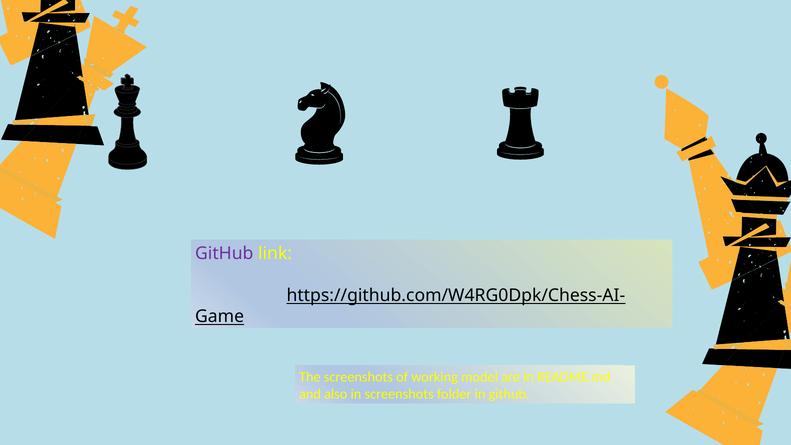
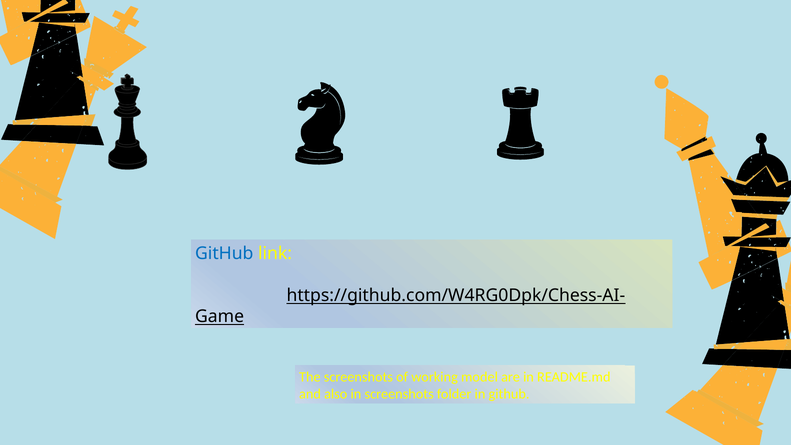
GitHub colour: purple -> blue (224, 253)
